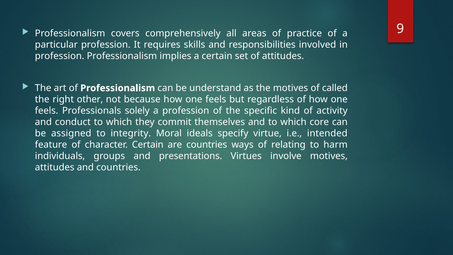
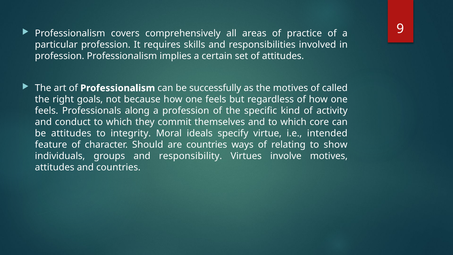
understand: understand -> successfully (215, 88)
other: other -> goals (90, 99)
solely: solely -> along (137, 111)
be assigned: assigned -> attitudes (71, 133)
character Certain: Certain -> Should (148, 145)
harm: harm -> show (336, 145)
presentations: presentations -> responsibility (191, 156)
